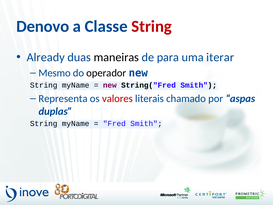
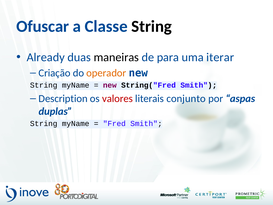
Denovo: Denovo -> Ofuscar (43, 26)
String colour: red -> black (152, 26)
Mesmo: Mesmo -> Criação (55, 73)
operador colour: black -> orange (106, 73)
Representa: Representa -> Description (63, 98)
chamado: chamado -> conjunto (186, 98)
